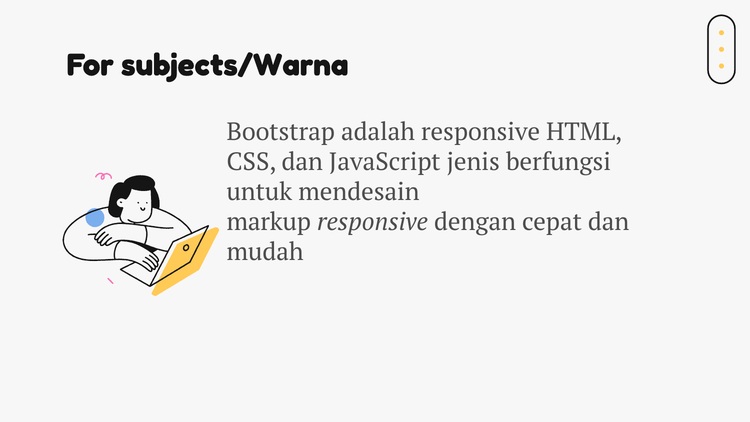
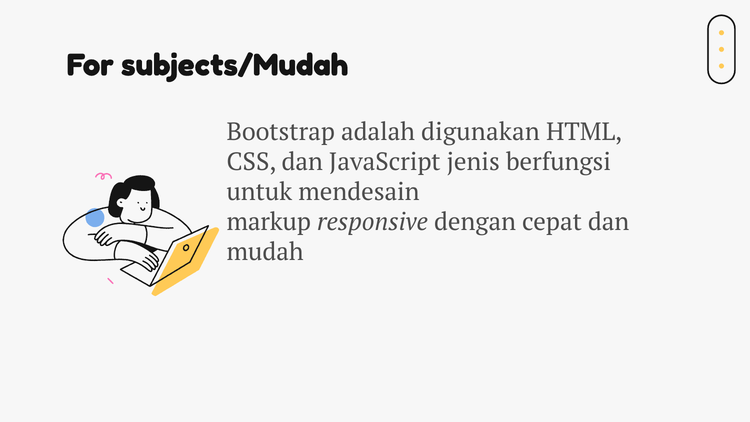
subjects/Warna: subjects/Warna -> subjects/Mudah (235, 65)
adalah responsive: responsive -> digunakan (480, 132)
